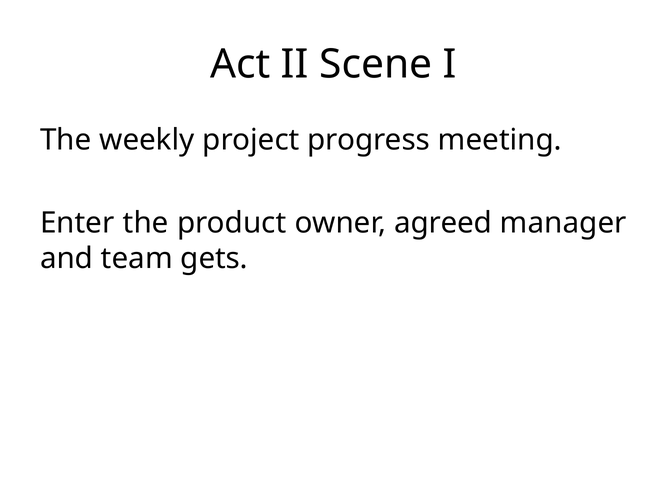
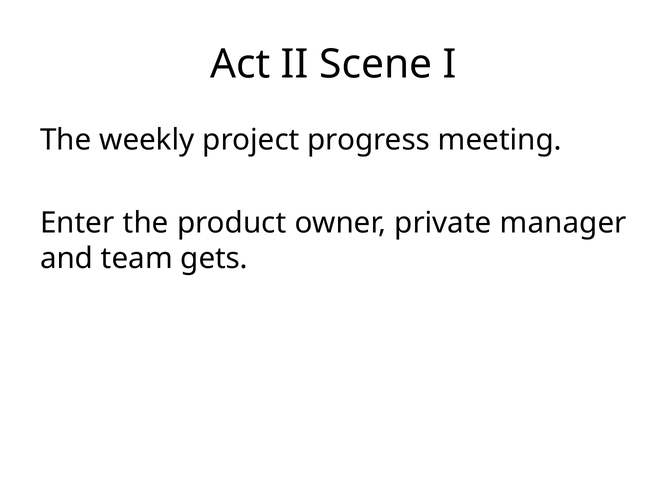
agreed: agreed -> private (443, 223)
